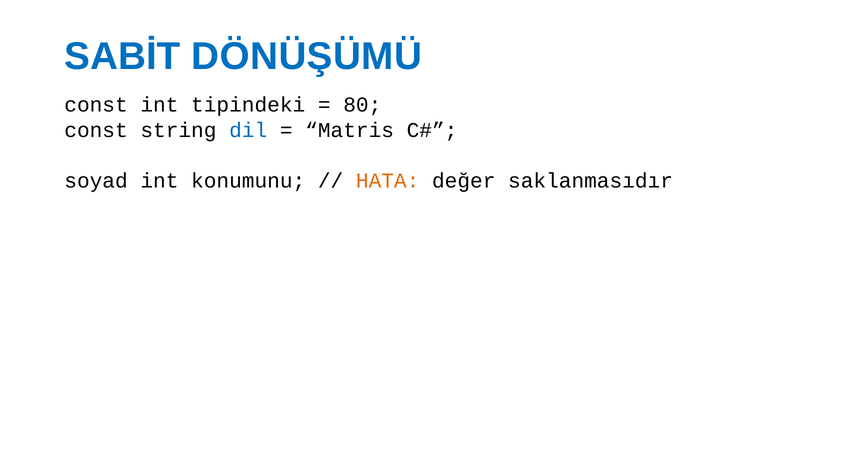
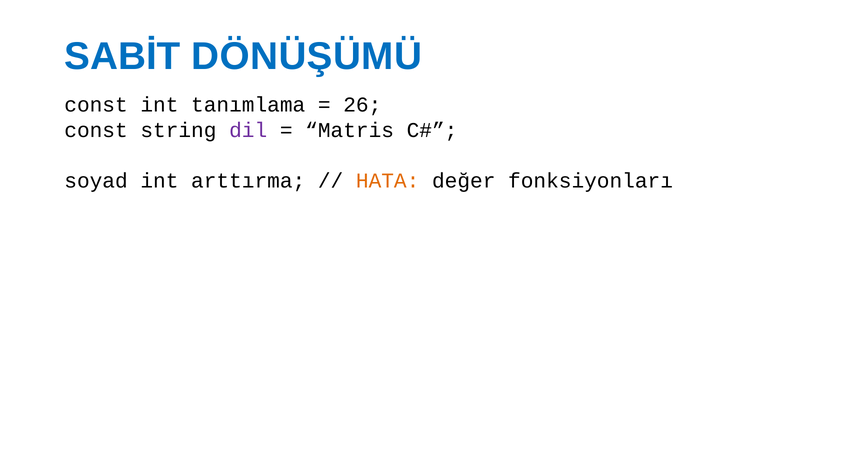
tipindeki: tipindeki -> tanımlama (248, 105)
80: 80 -> 26 (362, 105)
dil colour: blue -> purple (248, 130)
konumunu: konumunu -> arttırma (248, 181)
saklanmasıdır: saklanmasıdır -> fonksiyonları (591, 181)
